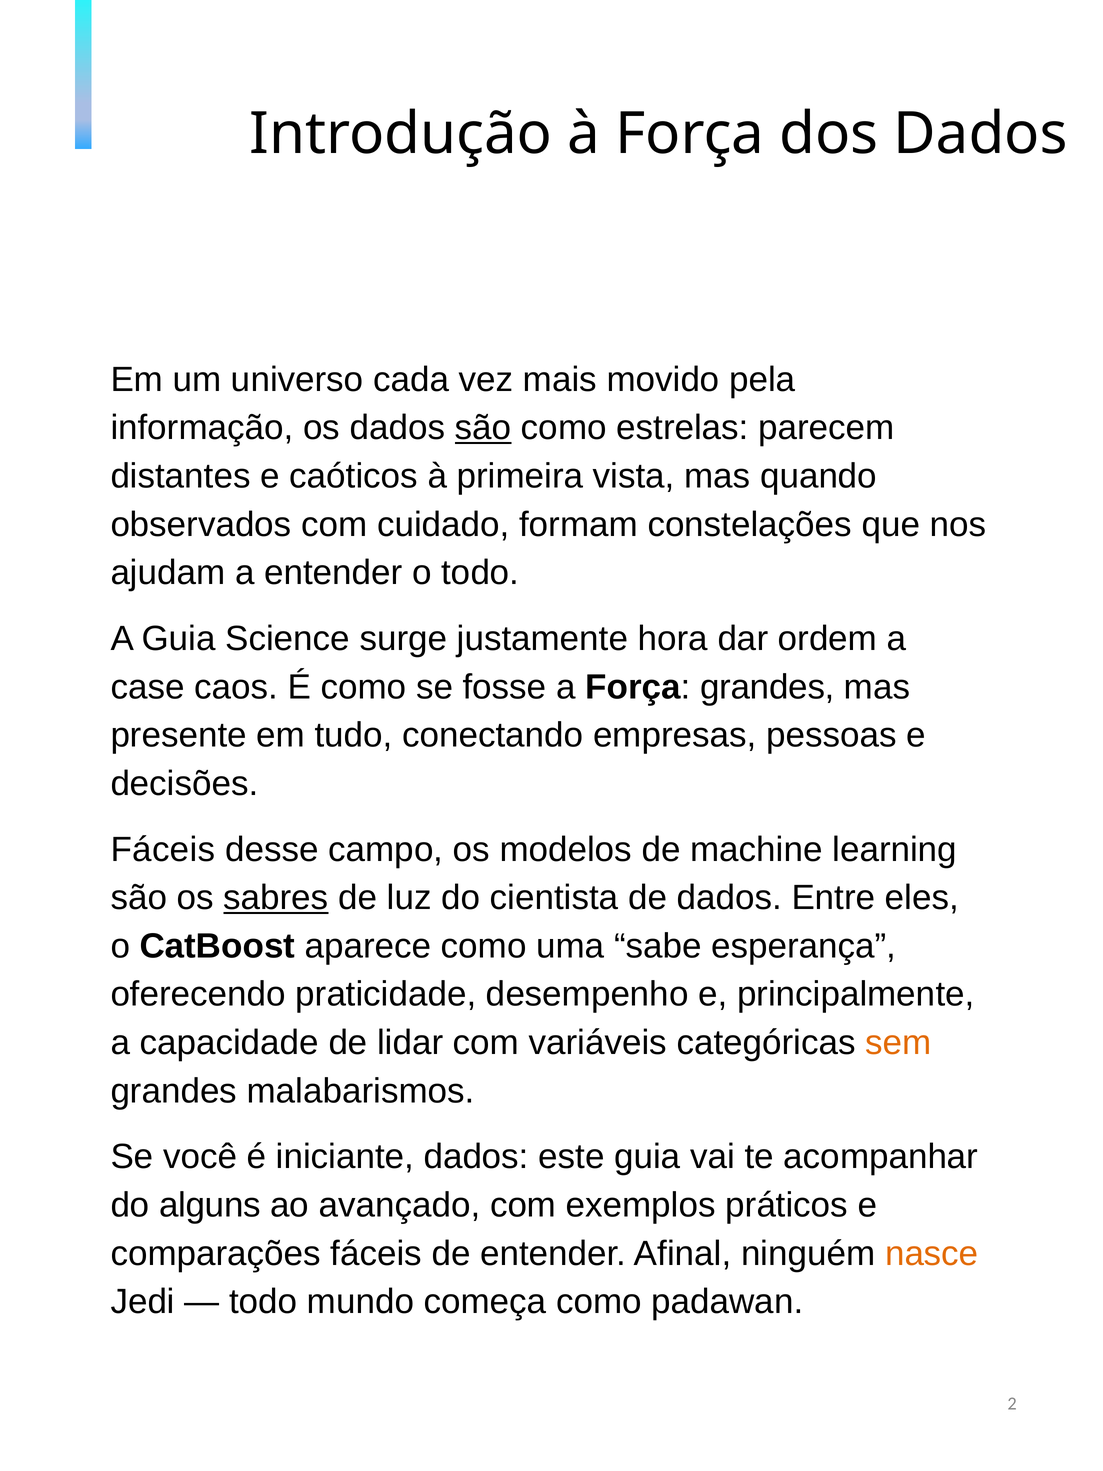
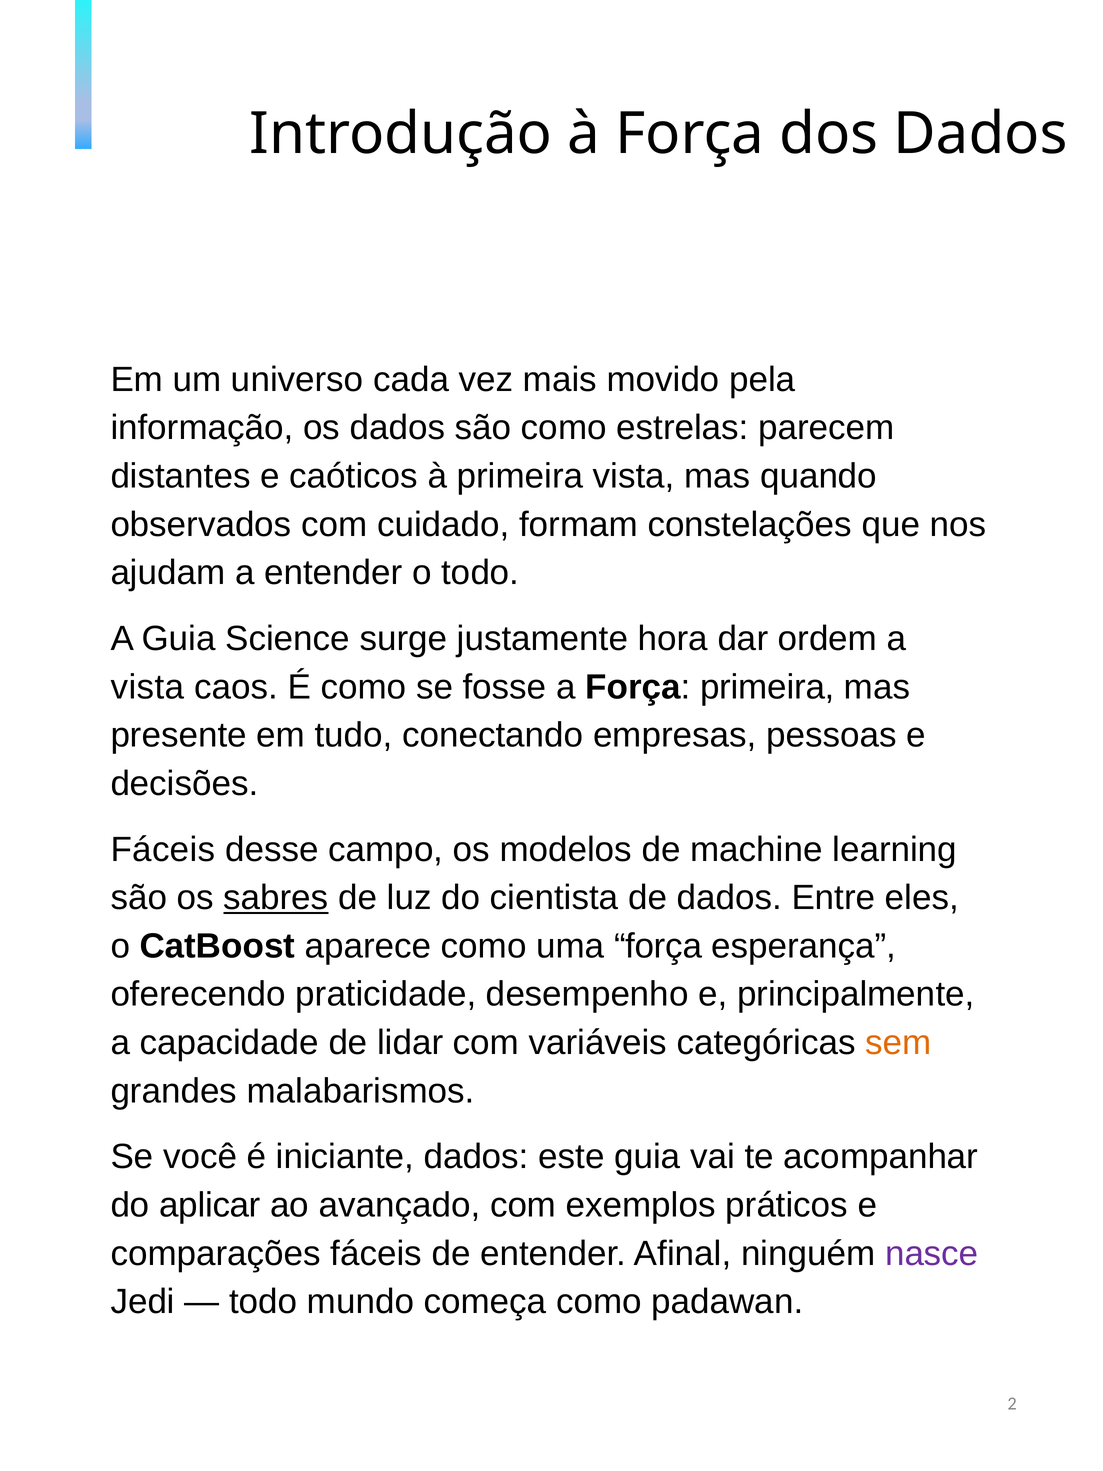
são underline: present -> none (483, 428)
case: case -> vista (147, 687)
Força grandes: grandes -> primeira (767, 687)
uma sabe: sabe -> força (658, 946)
alguns: alguns -> aplicar (210, 1205)
nasce colour: orange -> purple (932, 1253)
